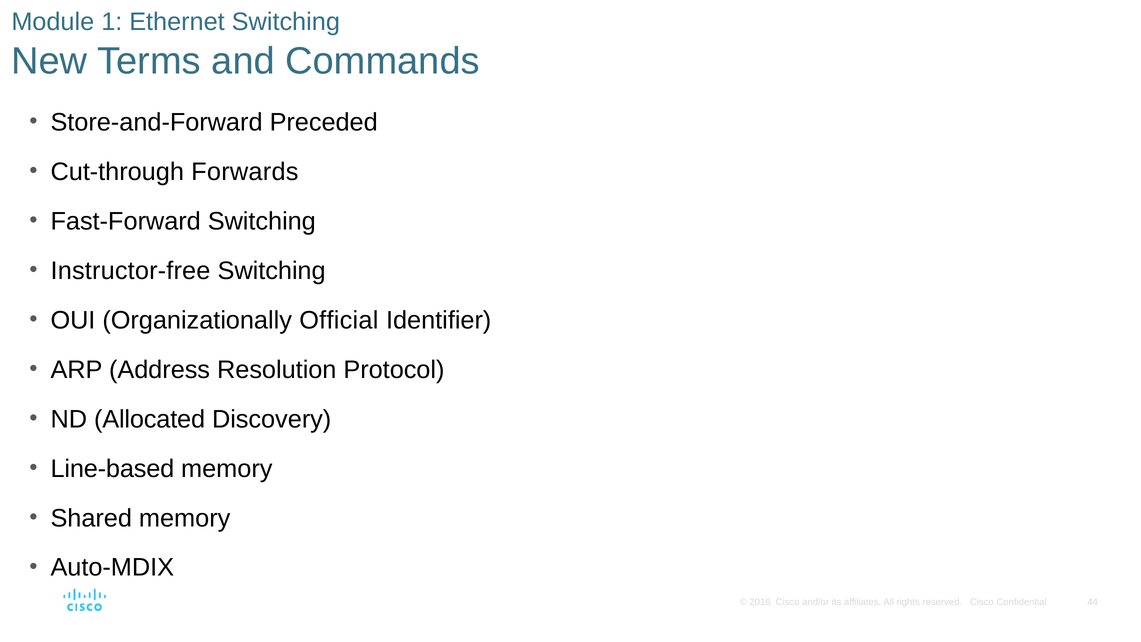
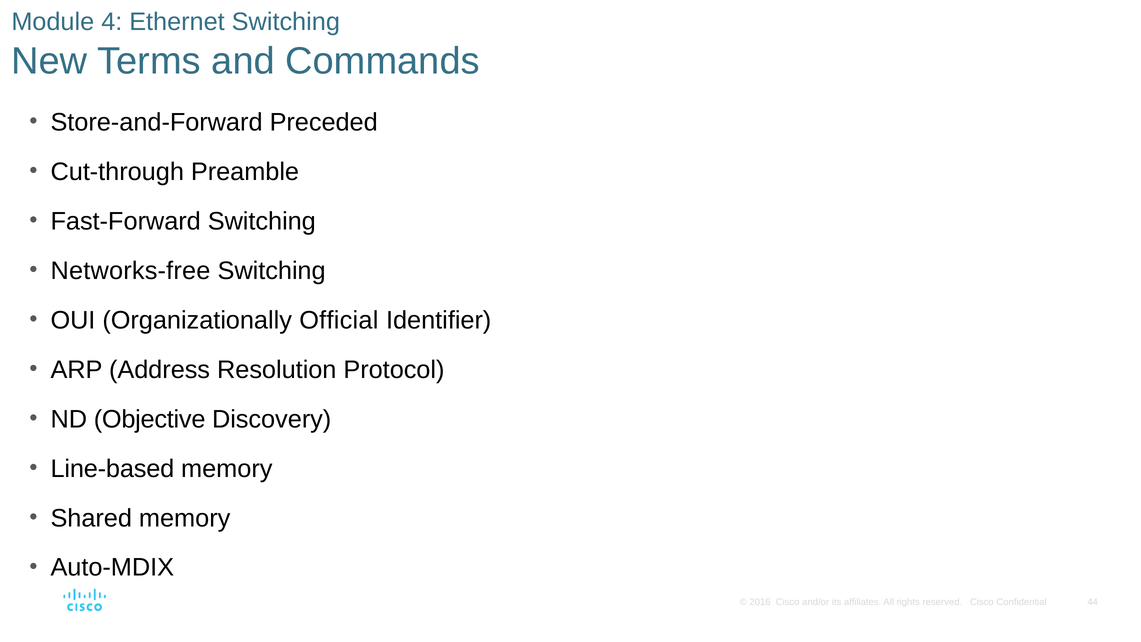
1: 1 -> 4 (112, 22)
Forwards: Forwards -> Preamble (245, 172)
Instructor-free: Instructor-free -> Networks-free (131, 271)
Allocated: Allocated -> Objective (150, 419)
